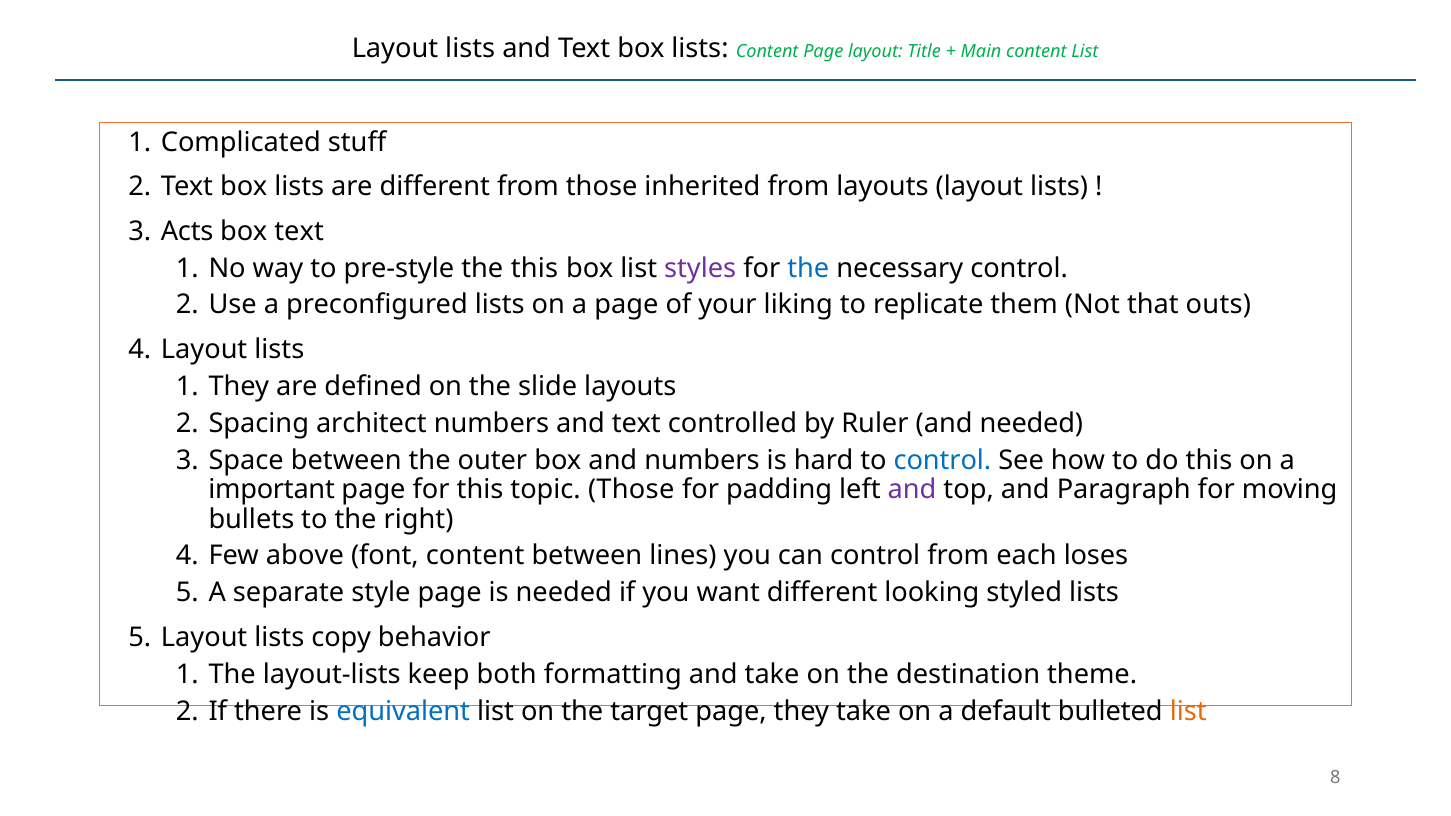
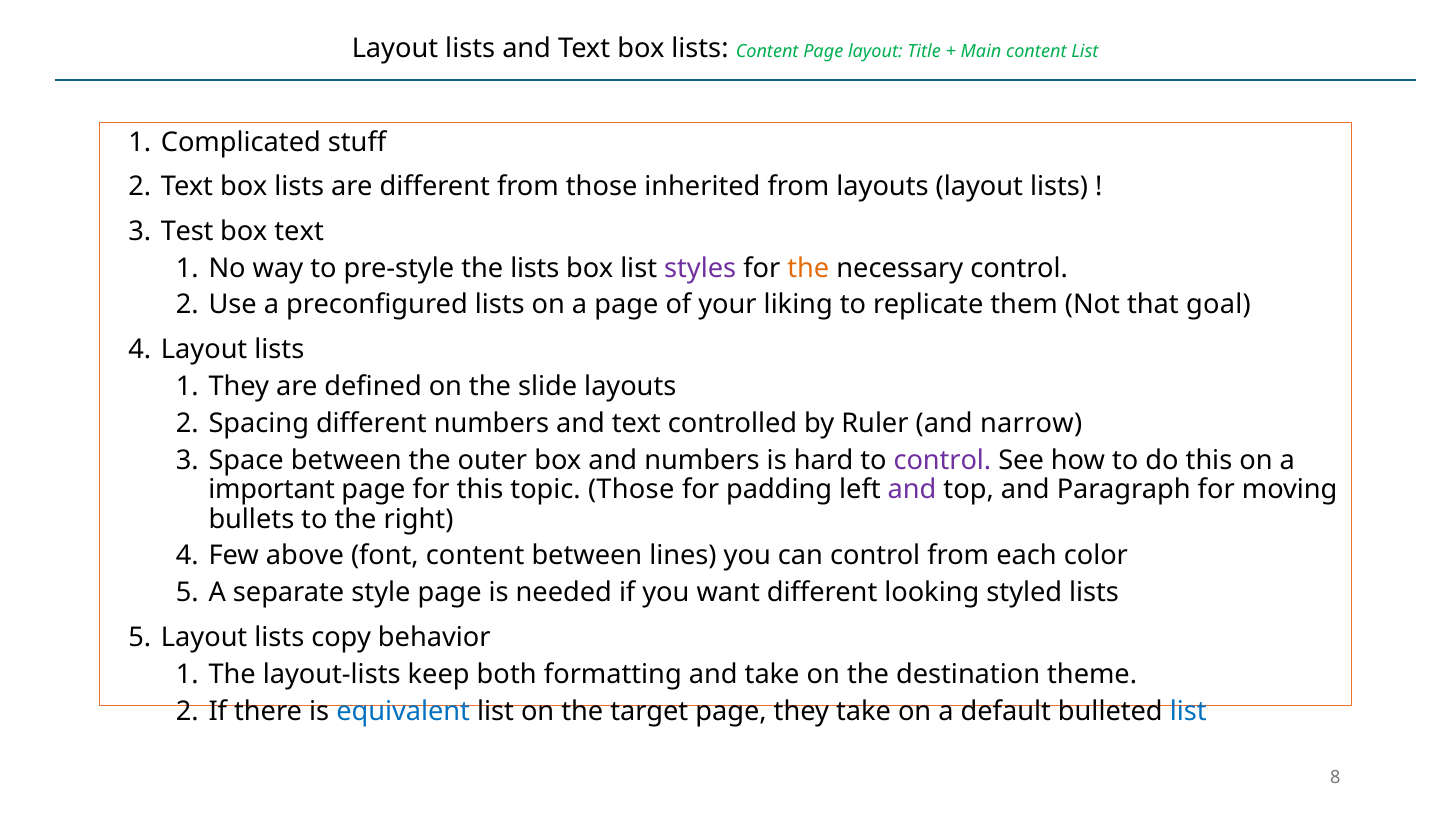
Acts: Acts -> Test (187, 231)
the this: this -> lists (535, 268)
the colour: blue -> orange (808, 268)
outs: outs -> goal (1218, 305)
Spacing architect: architect -> different (371, 423)
and needed: needed -> narrow (1031, 423)
control colour: blue -> purple (942, 460)
loses: loses -> color (1096, 556)
list colour: orange -> blue (1188, 711)
